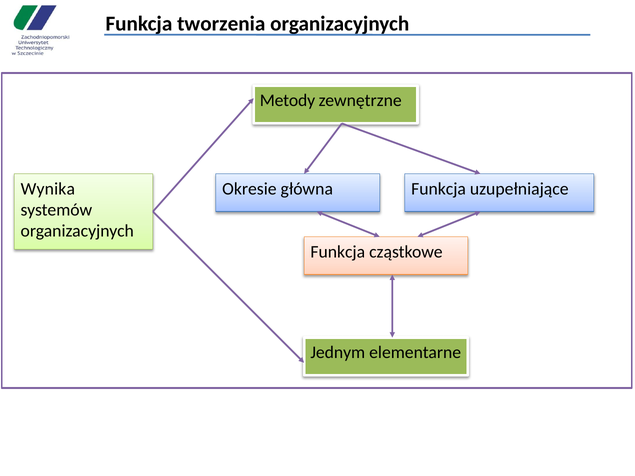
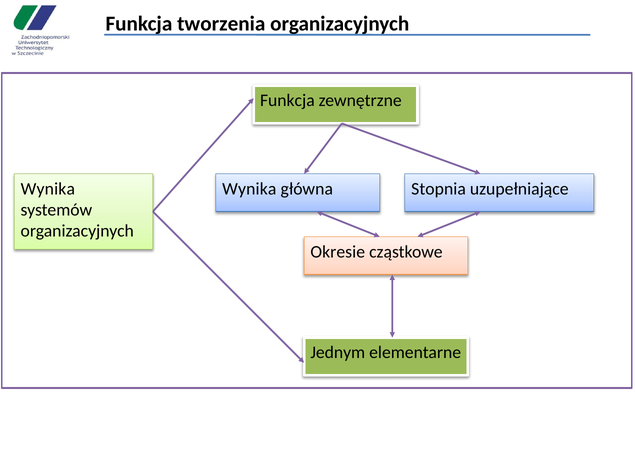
Metody: Metody -> Funkcja (287, 101)
Okresie: Okresie -> Wynika (249, 189)
główna Funkcja: Funkcja -> Stopnia (439, 189)
Funkcja: Funkcja -> Okresie (338, 252)
